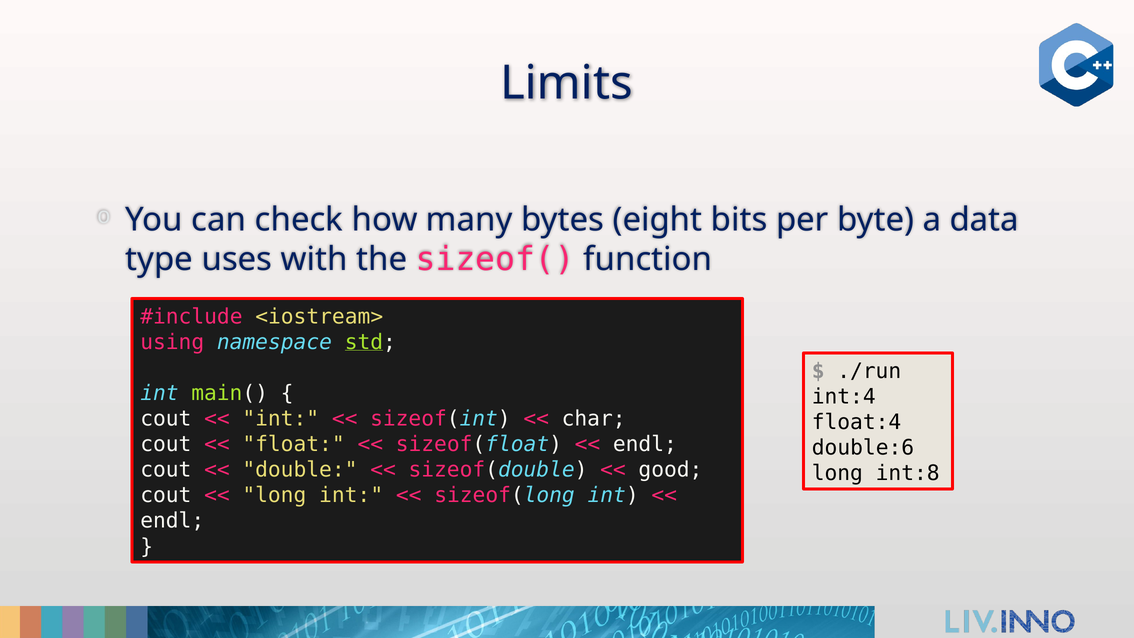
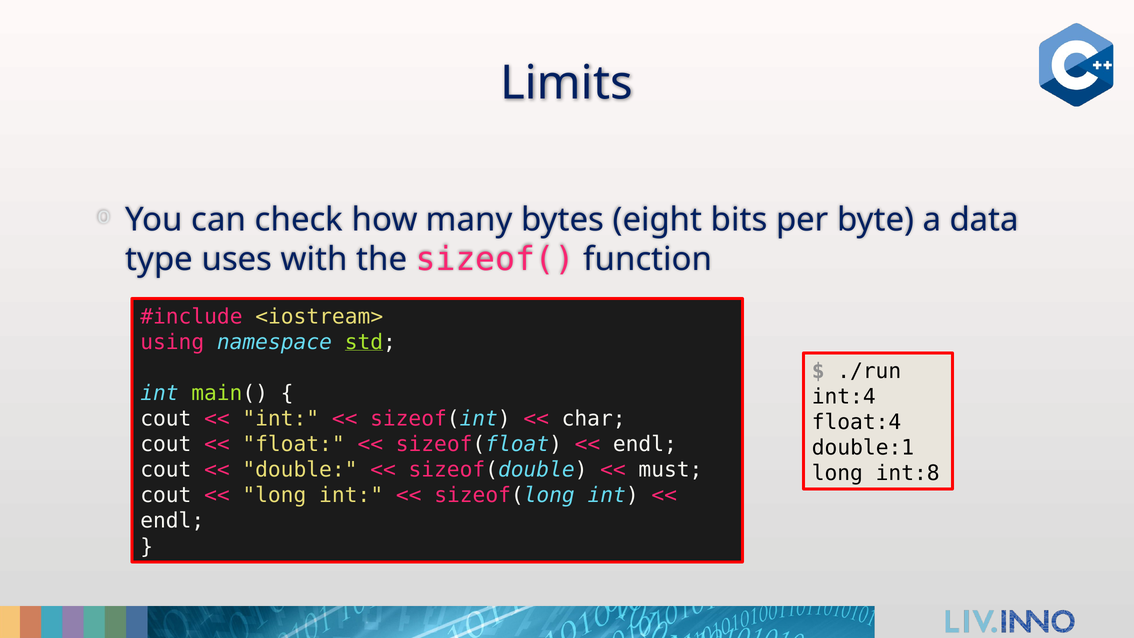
double:6: double:6 -> double:1 (863, 448)
good: good -> must (670, 470)
